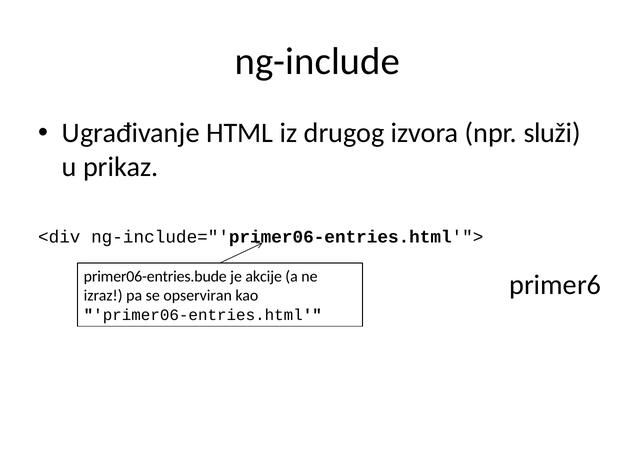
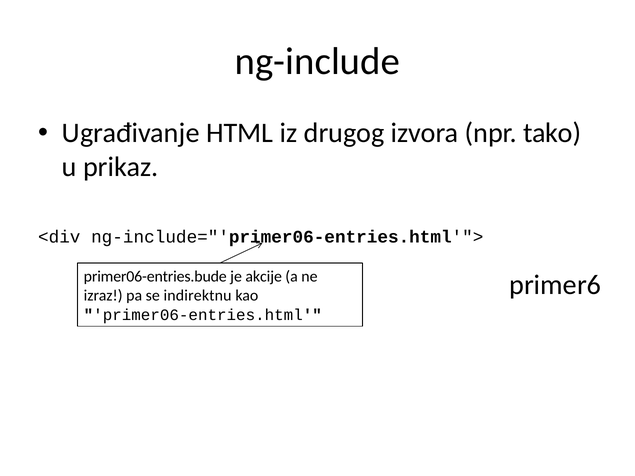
služi: služi -> tako (552, 133)
opserviran: opserviran -> indirektnu (198, 296)
